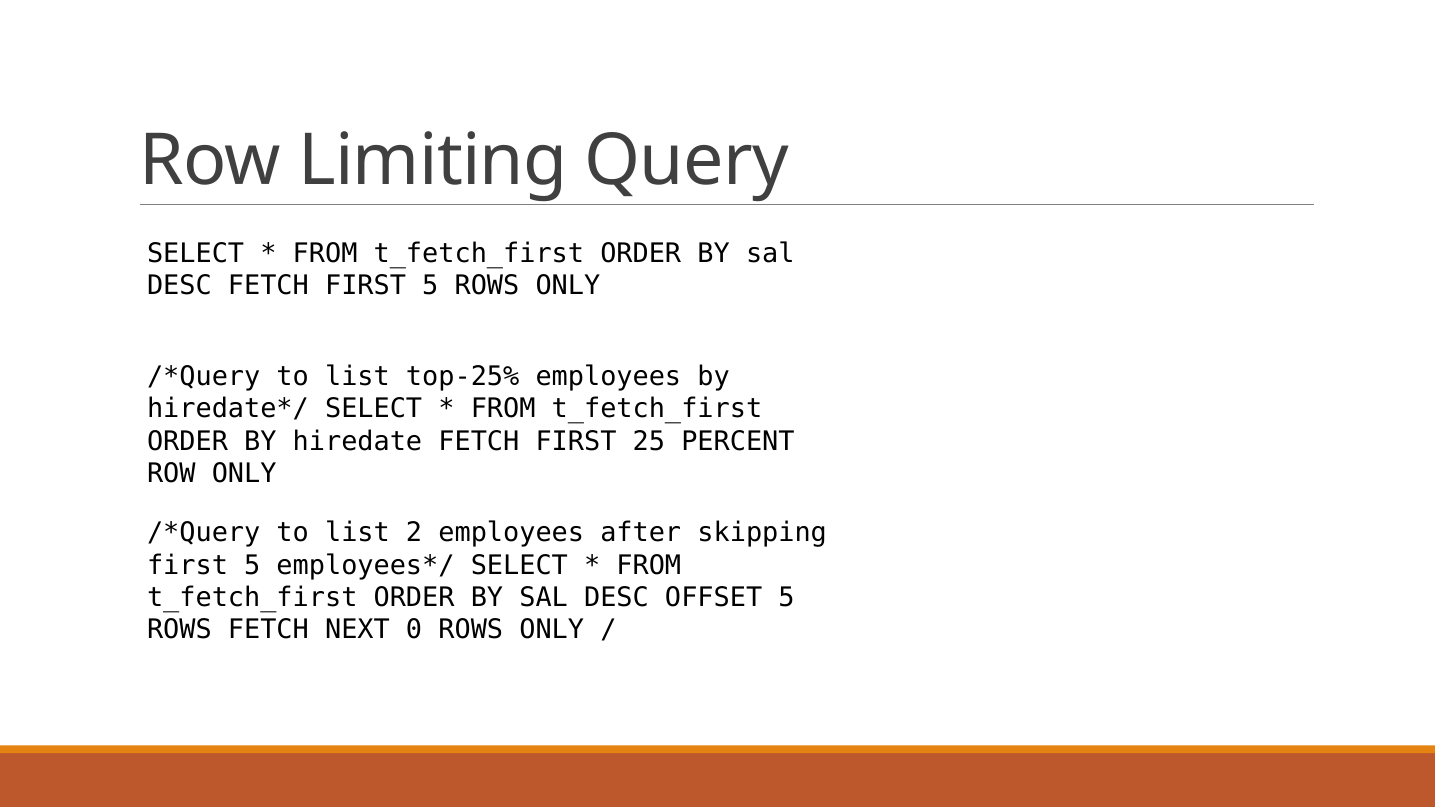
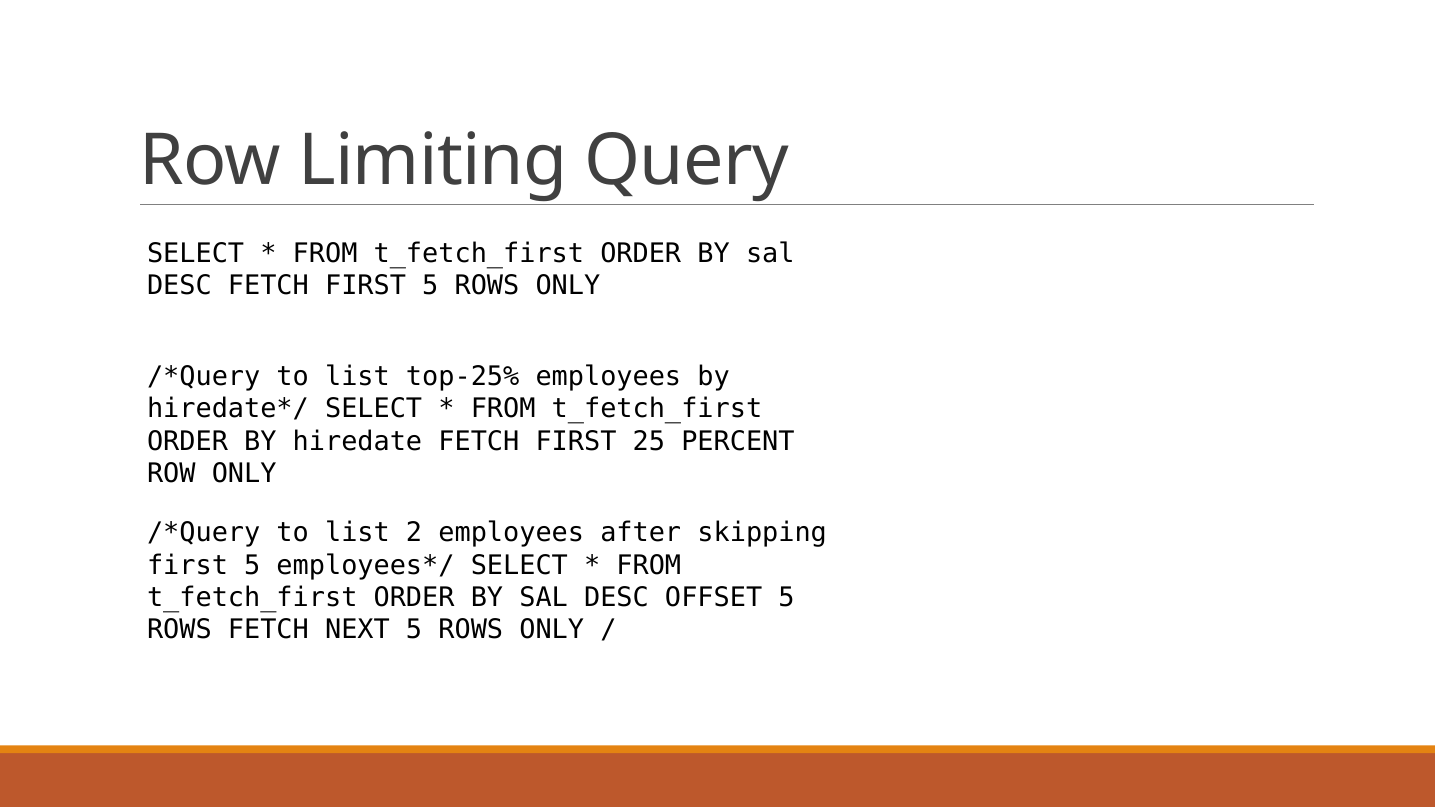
NEXT 0: 0 -> 5 (414, 630)
